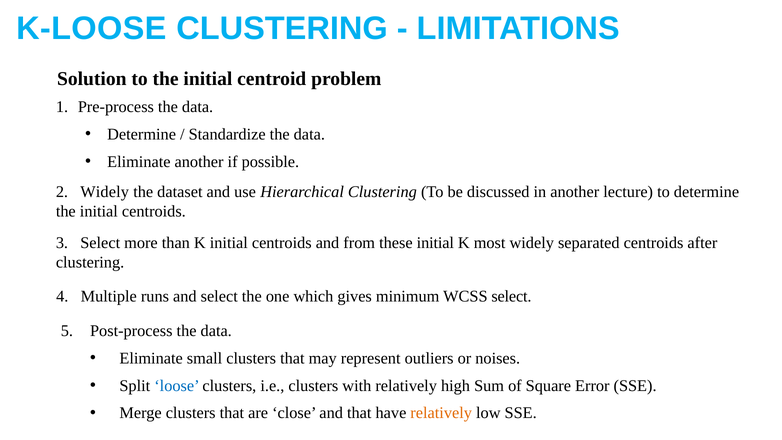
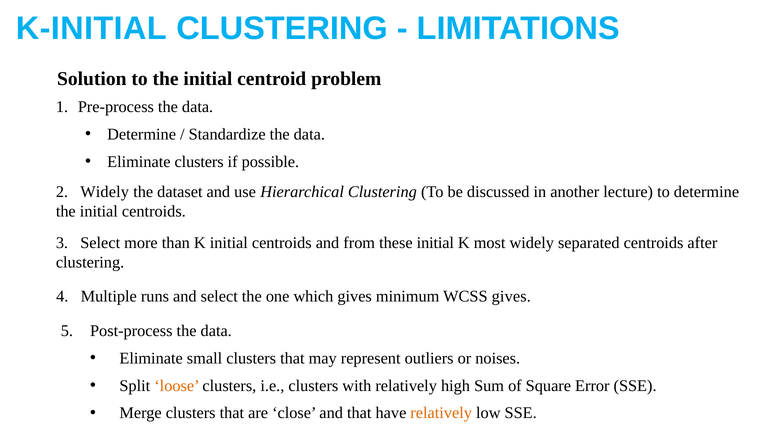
K-LOOSE: K-LOOSE -> K-INITIAL (91, 29)
Eliminate another: another -> clusters (199, 162)
WCSS select: select -> gives (511, 297)
loose colour: blue -> orange (177, 386)
